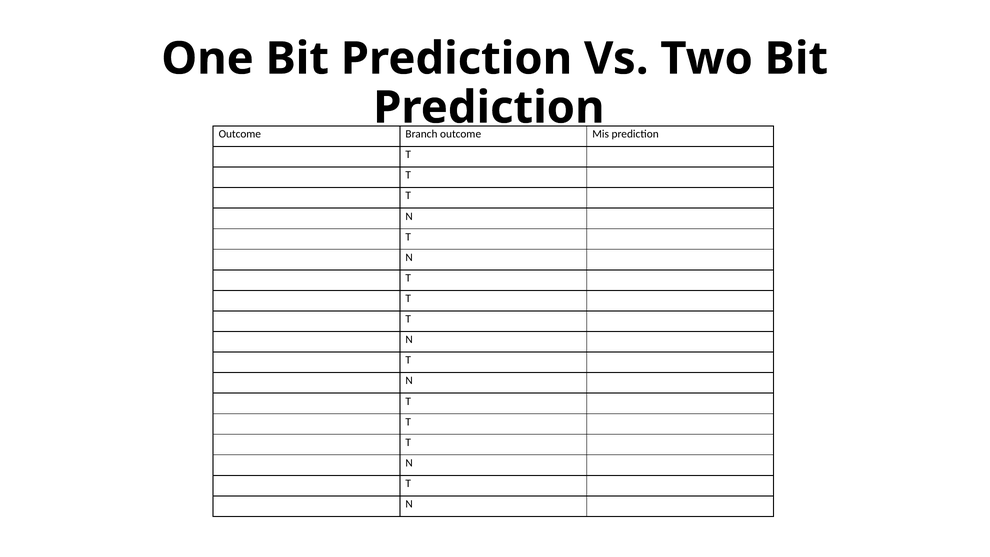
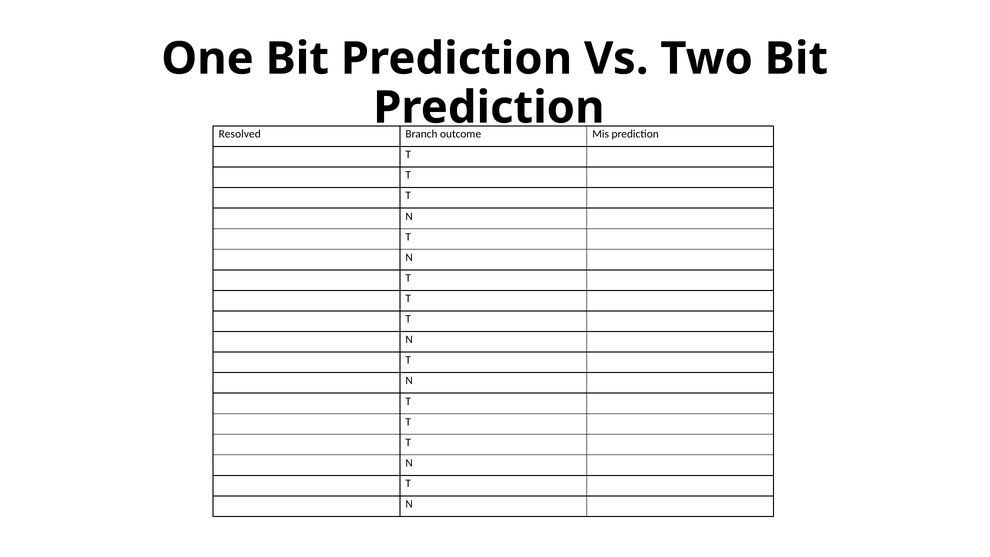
Outcome: Outcome -> Resolved (240, 134)
